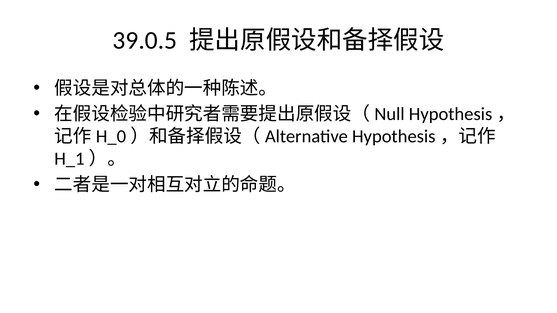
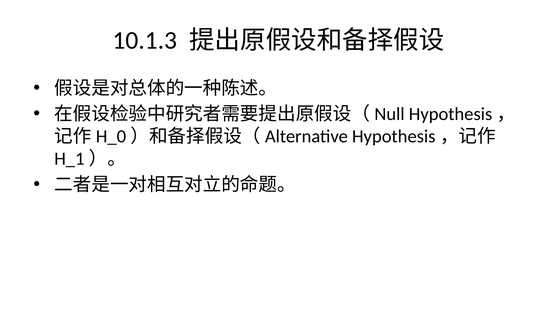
39.0.5: 39.0.5 -> 10.1.3 (145, 40)
